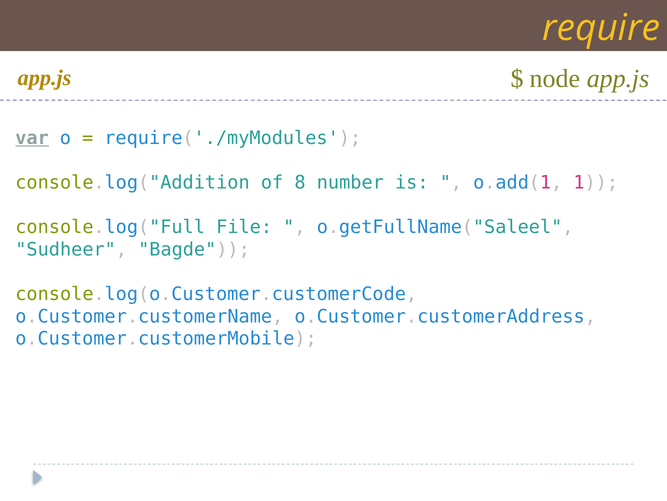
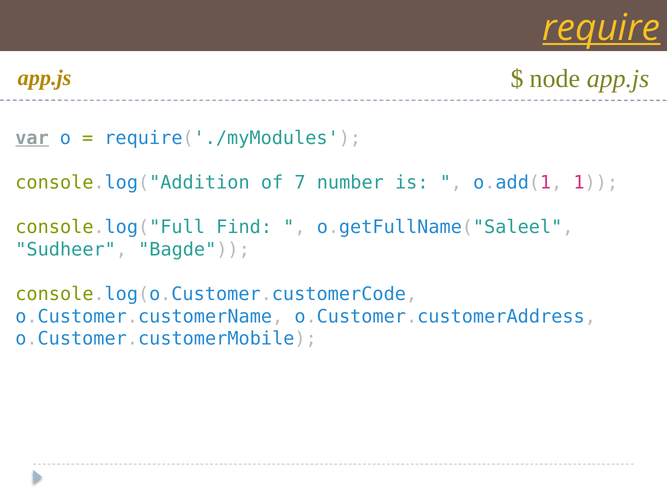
require underline: none -> present (601, 28)
8: 8 -> 7 (300, 182)
File: File -> Find (244, 227)
